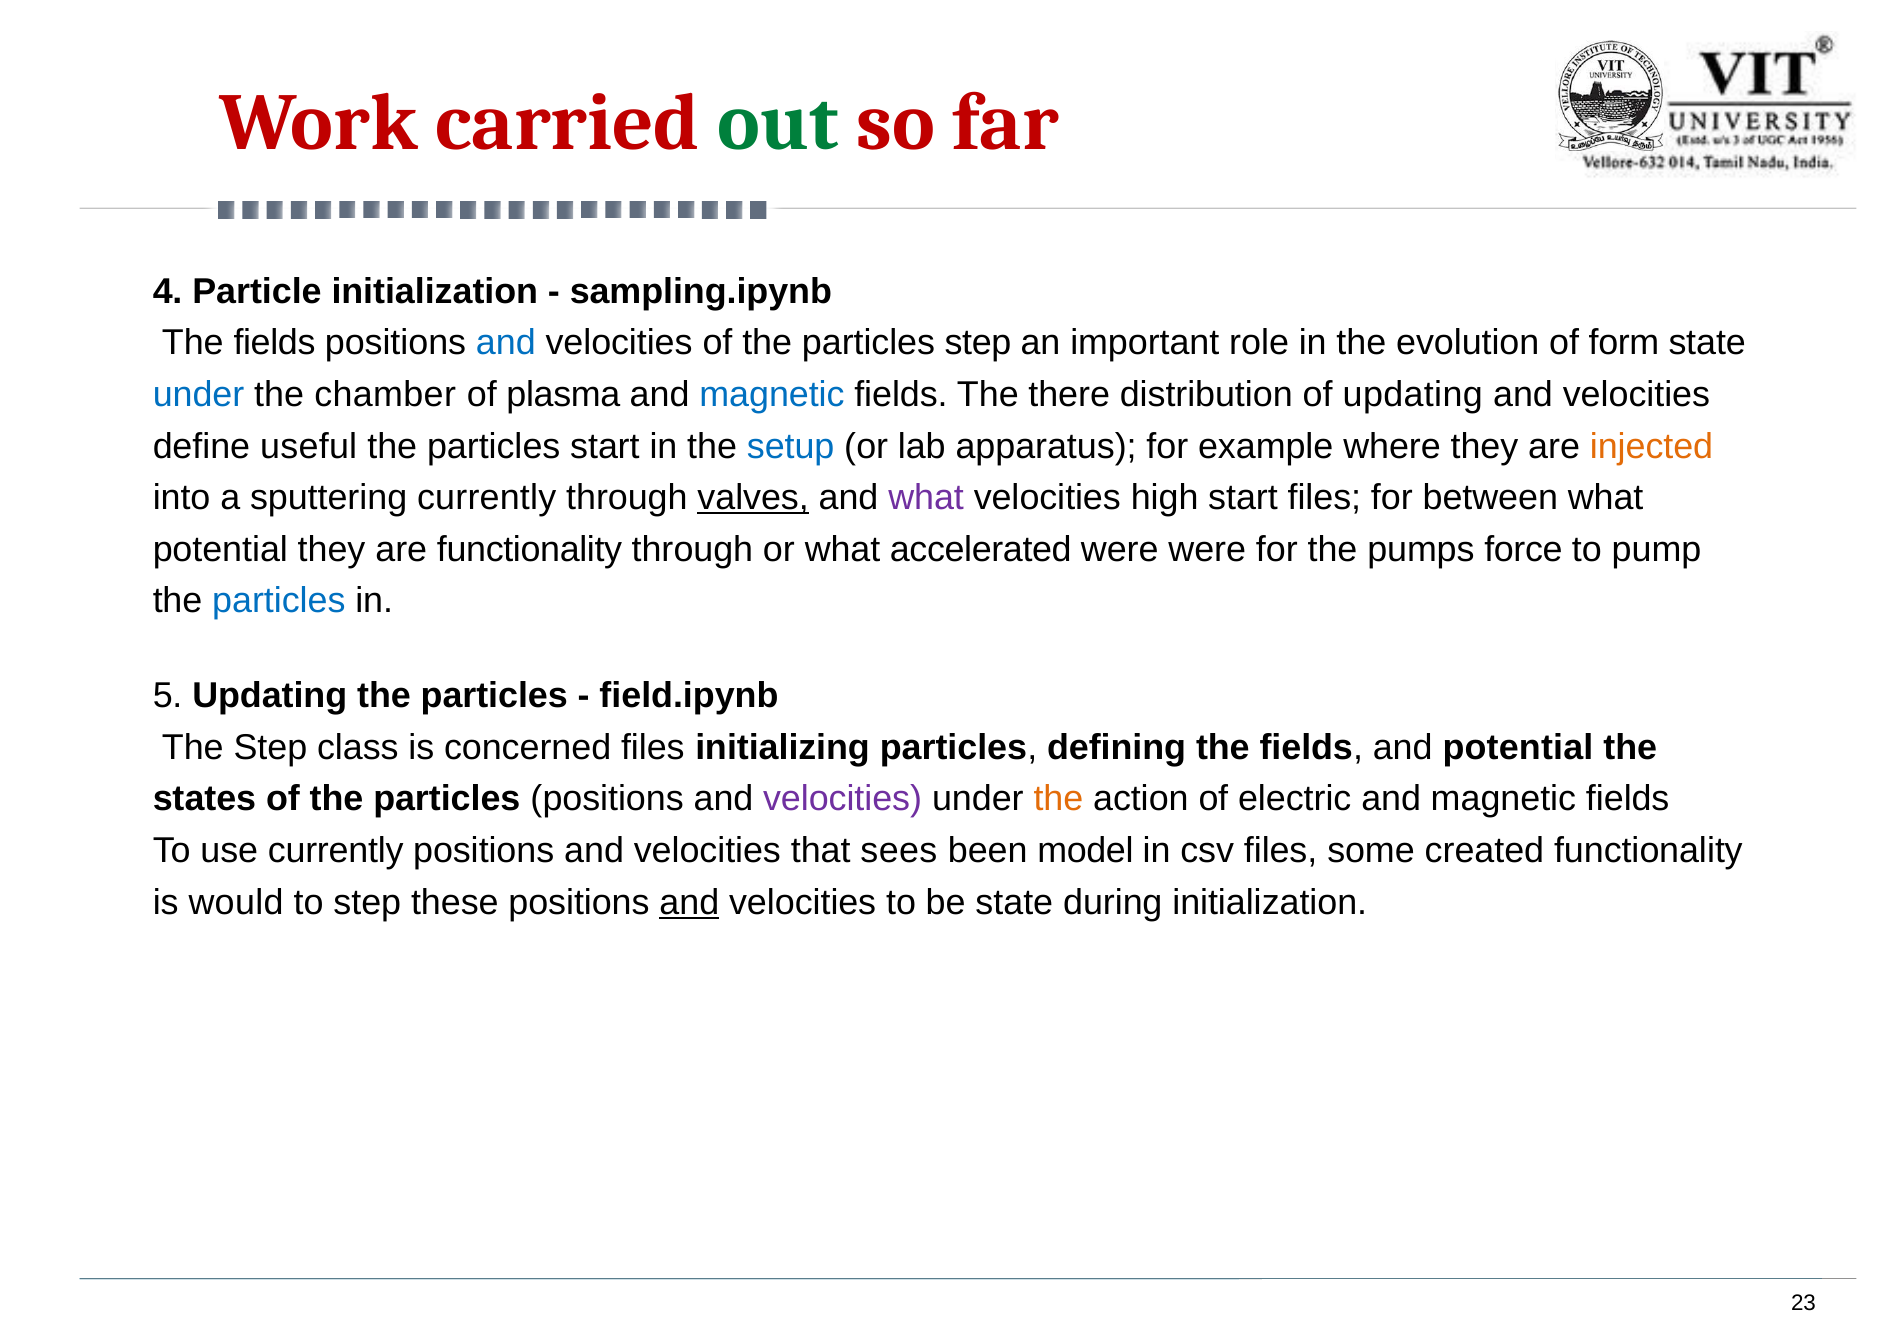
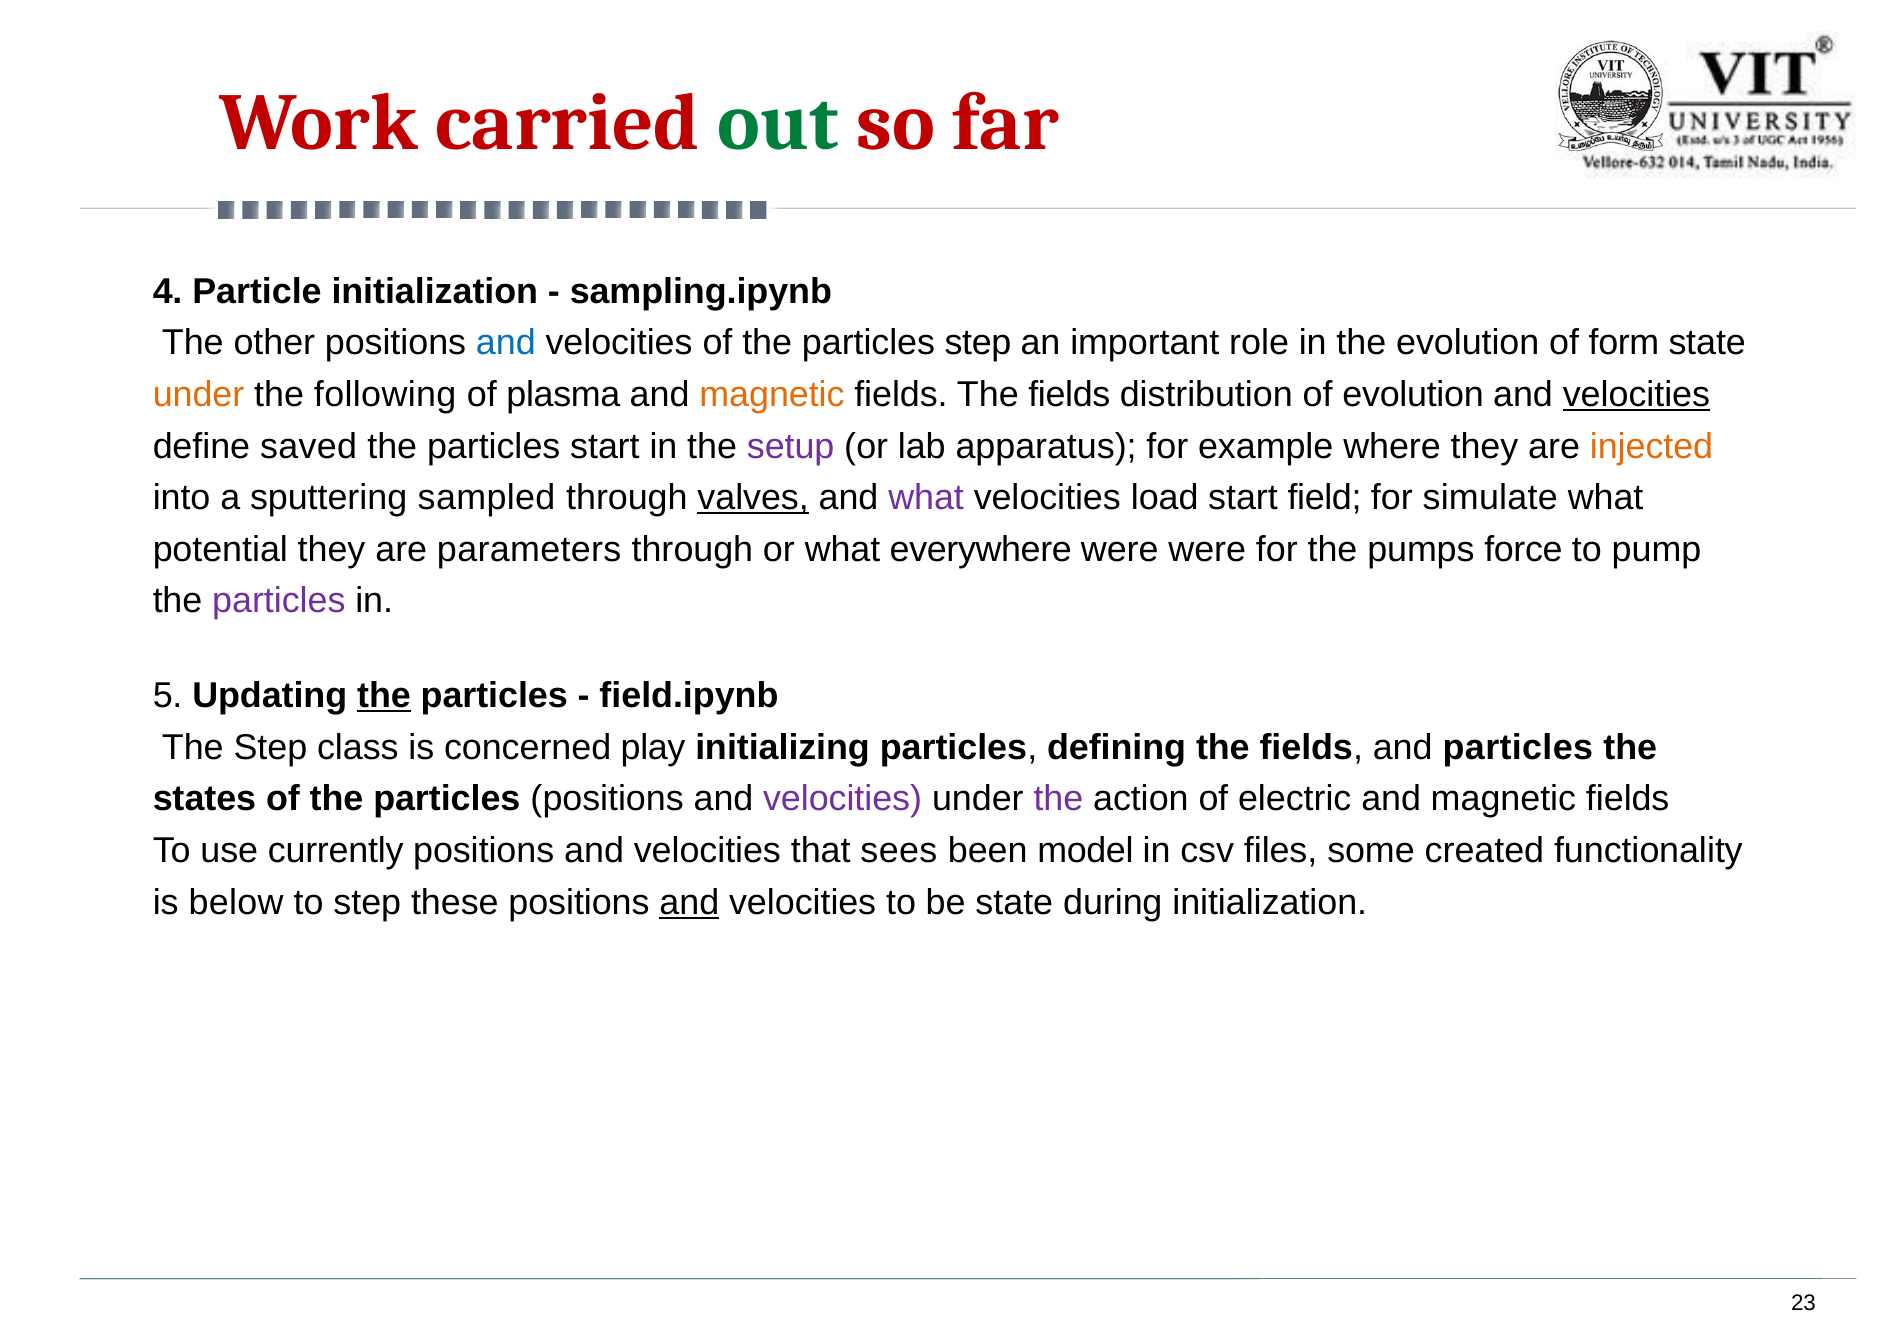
fields: fields -> other (274, 343)
under colour: blue -> orange (199, 394)
chamber: chamber -> following (385, 394)
magnetic colour: blue -> orange (772, 394)
fields The there: there -> fields (1069, 394)
of updating: updating -> evolution (1413, 394)
velocities underline: none -> present (1636, 394)
useful: useful -> saved (309, 446)
setup colour: blue -> purple (791, 446)
sputtering currently: currently -> sampled (487, 498)
high: high -> load (1165, 498)
start files: files -> field (1325, 498)
between: between -> simulate (1490, 498)
are functionality: functionality -> parameters (529, 549)
accelerated: accelerated -> everywhere (981, 549)
particles colour: blue -> purple (279, 601)
the underline: none -> present (384, 696)
concerned files: files -> play (653, 747)
and potential: potential -> particles (1518, 747)
the colour: orange -> purple (1058, 799)
would: would -> below (236, 902)
